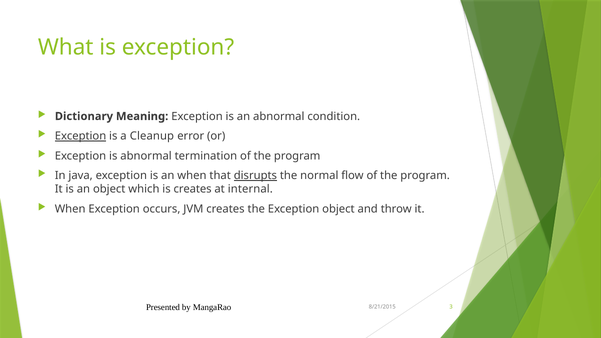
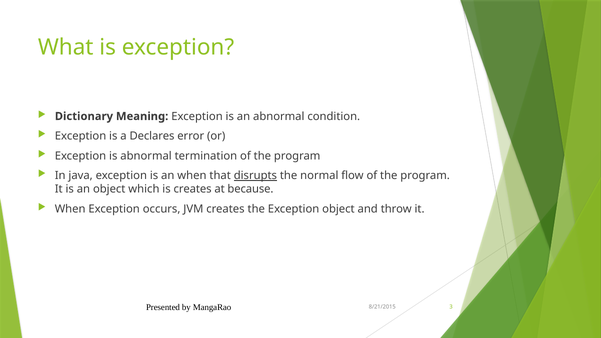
Exception underline: present -> none (81, 136)
Cleanup: Cleanup -> Declares (152, 136)
internal: internal -> because (250, 189)
